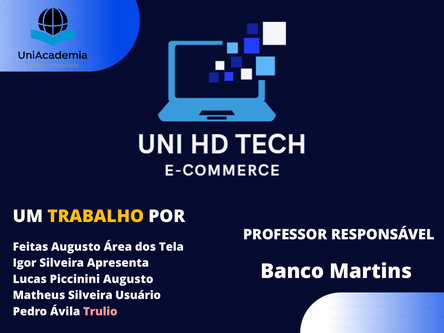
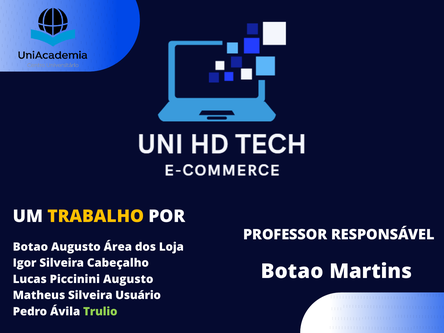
Feitas: Feitas -> Botao (30, 247)
Tela: Tela -> Loja (171, 247)
Apresenta: Apresenta -> Cabeçalho (118, 263)
Banco: Banco -> Botao (292, 271)
Trulio colour: pink -> light green (100, 312)
